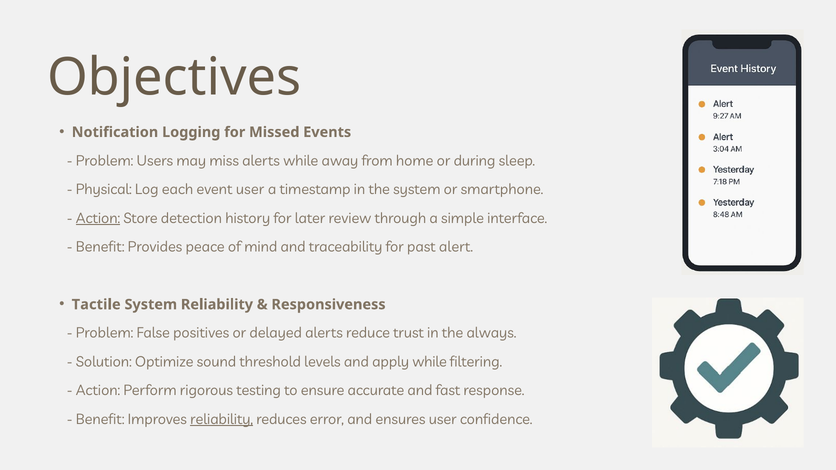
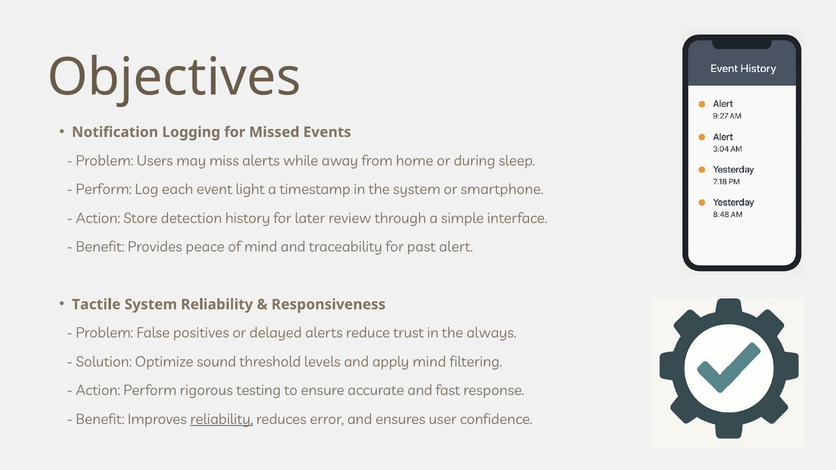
Physical: Physical -> Perform (104, 190)
event user: user -> light (250, 190)
Action underline: present -> none (98, 218)
apply while: while -> mind (429, 362)
